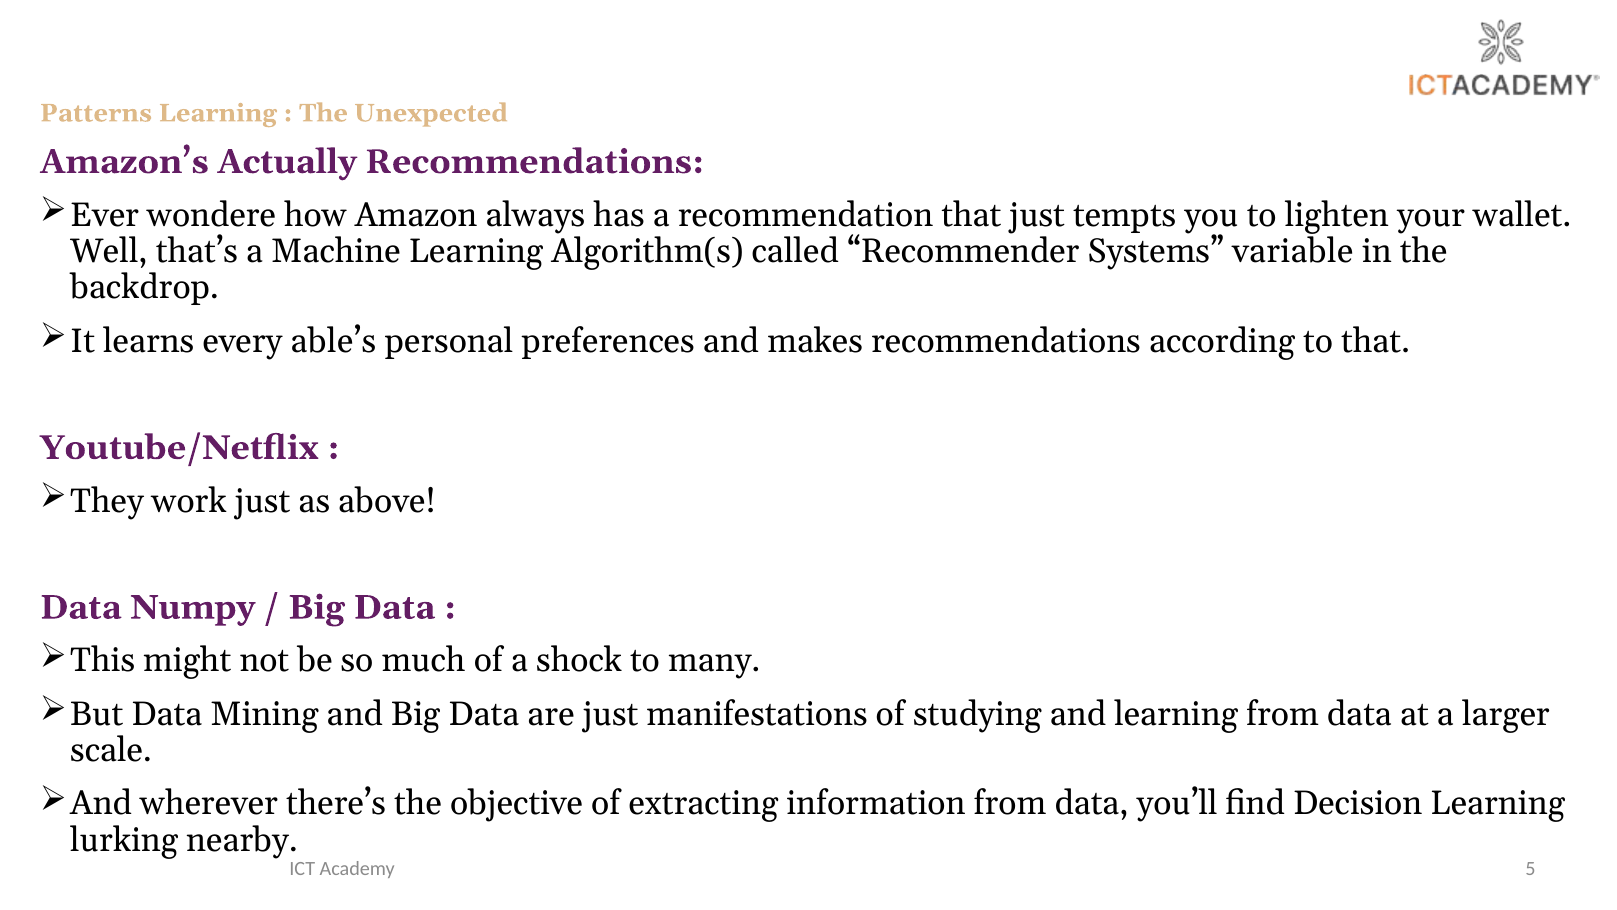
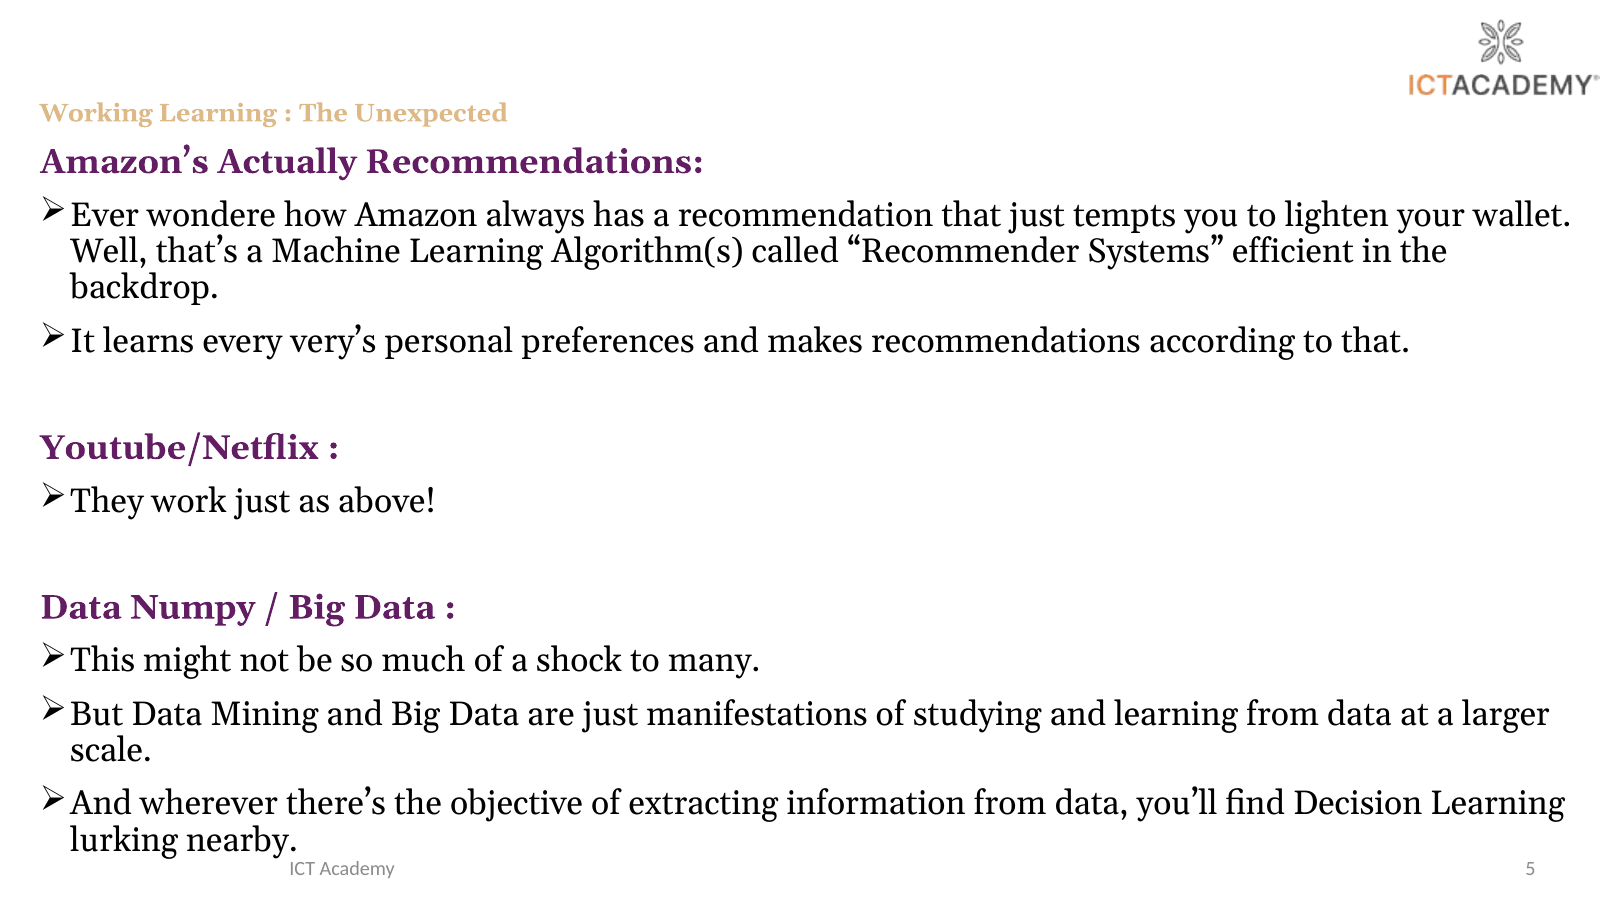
Patterns: Patterns -> Working (96, 113)
variable: variable -> efficient (1293, 251)
able’s: able’s -> very’s (333, 341)
